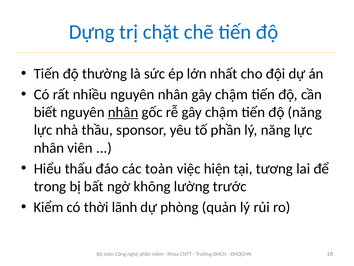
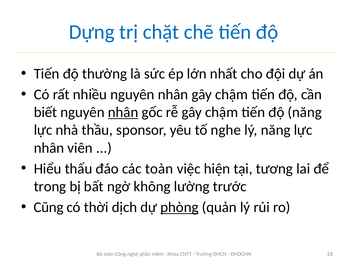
tố phần: phần -> nghe (226, 130)
Kiểm: Kiểm -> Cũng (49, 207)
lãnh: lãnh -> dịch (124, 207)
phòng underline: none -> present (179, 207)
